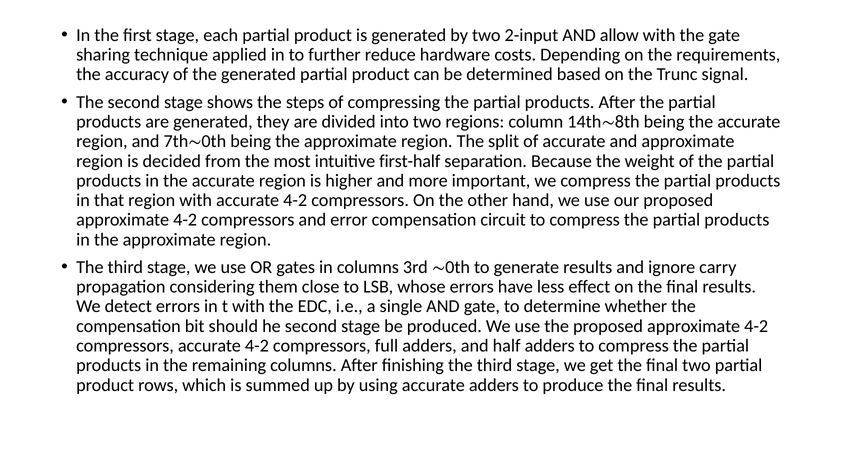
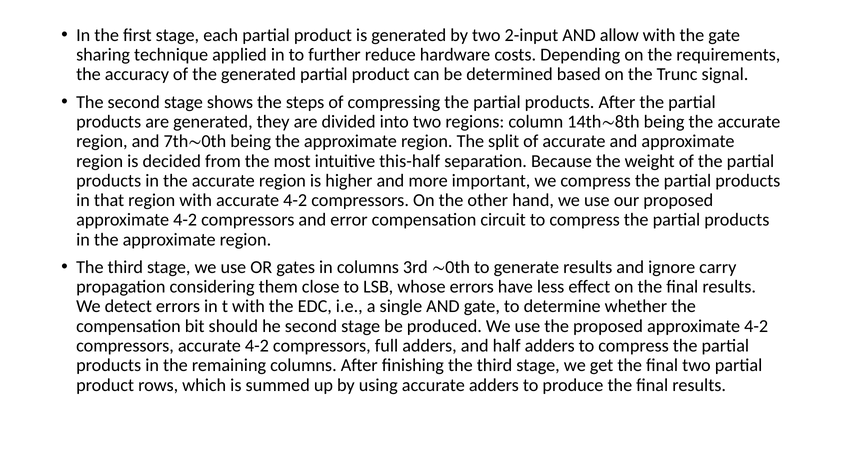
first-half: first-half -> this-half (410, 161)
